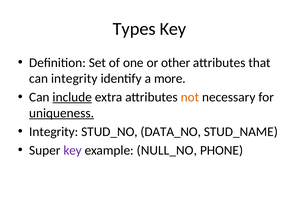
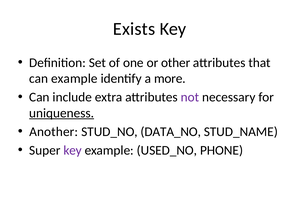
Types: Types -> Exists (134, 29)
can integrity: integrity -> example (74, 79)
include underline: present -> none (72, 97)
not colour: orange -> purple (190, 97)
Integrity: Integrity -> Another (54, 132)
NULL_NO: NULL_NO -> USED_NO (167, 150)
